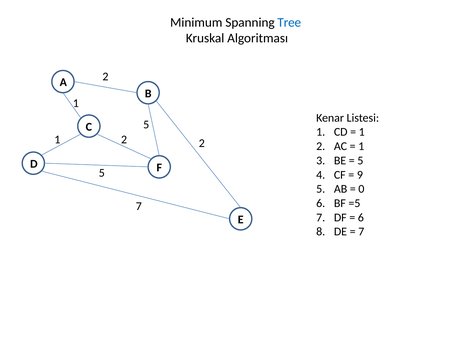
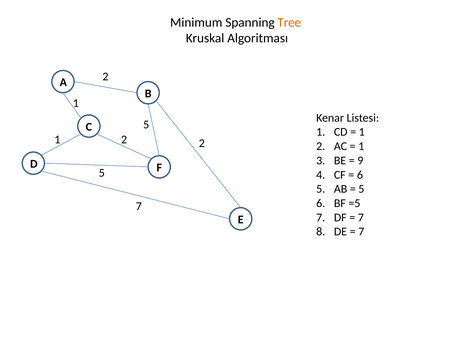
Tree colour: blue -> orange (289, 22)
5: 5 -> 9 (360, 160)
9: 9 -> 6 (360, 175)
0: 0 -> 5 (361, 189)
6: 6 -> 7 (361, 217)
